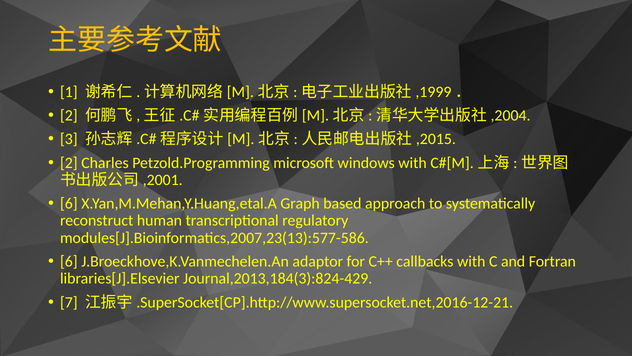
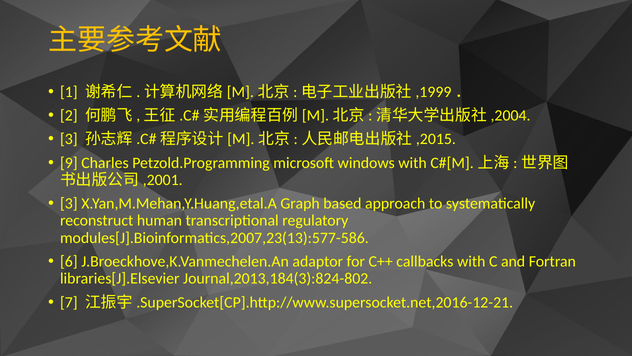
2: 2 -> 9 (69, 163)
6: 6 -> 3 (69, 203)
Journal,2013,184(3):824-429: Journal,2013,184(3):824-429 -> Journal,2013,184(3):824-802 (278, 278)
